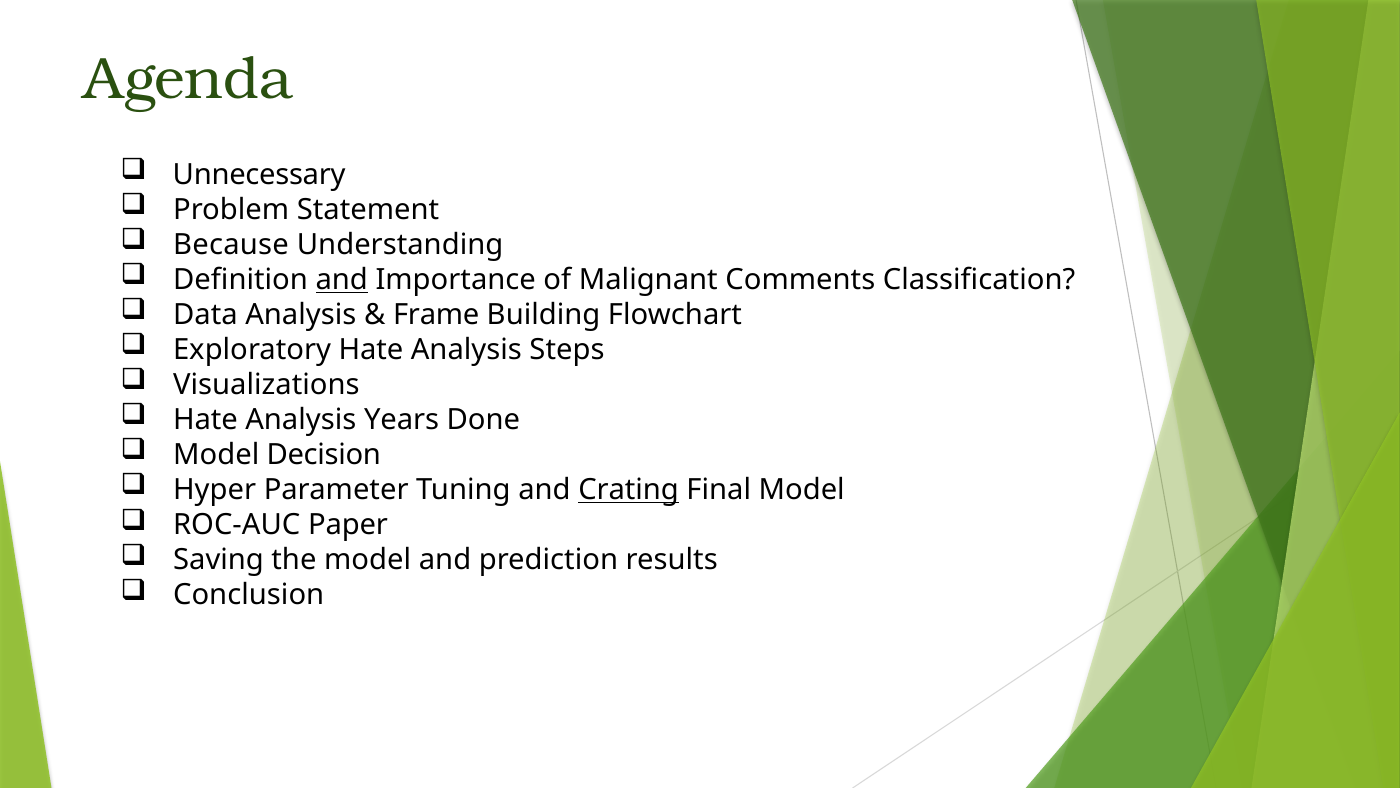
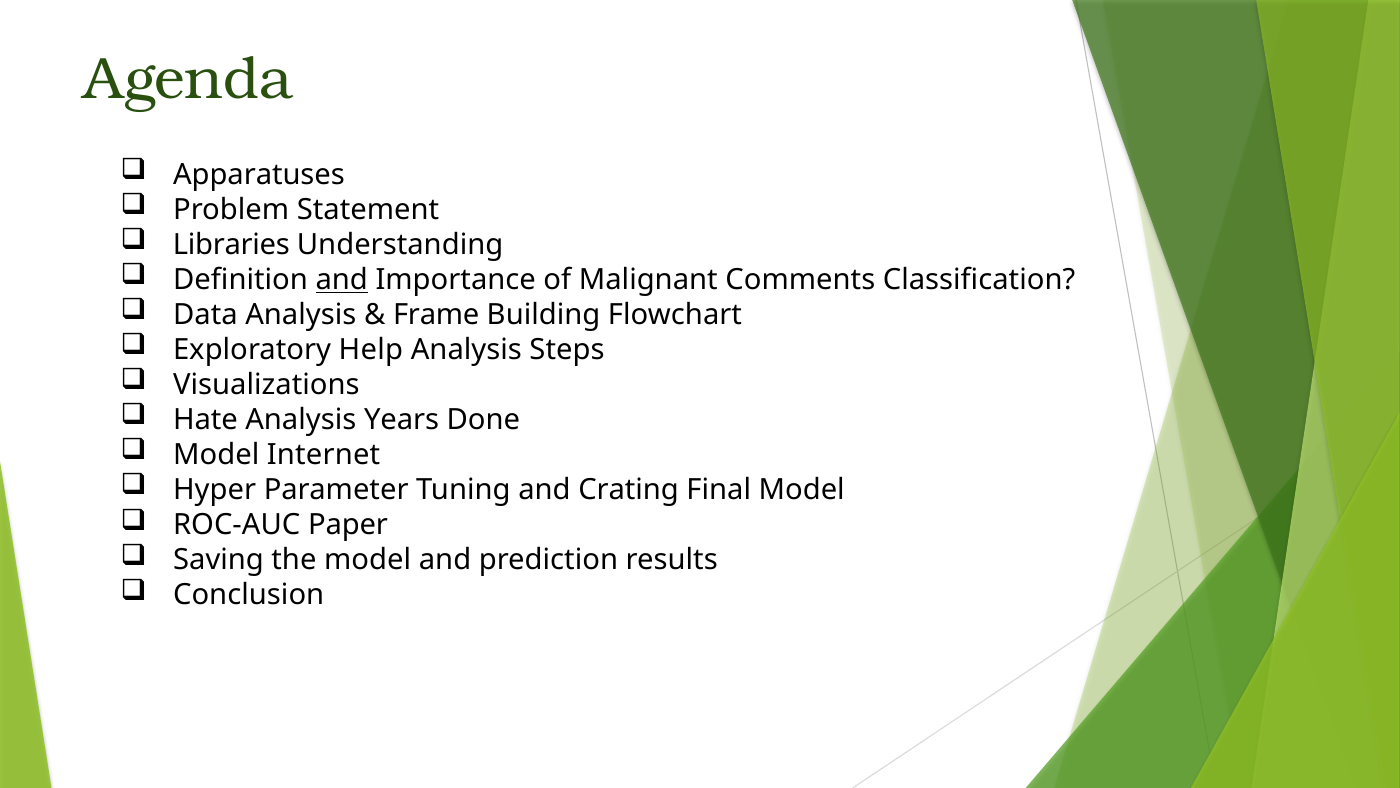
Unnecessary: Unnecessary -> Apparatuses (259, 175)
Because: Because -> Libraries (231, 245)
Exploratory Hate: Hate -> Help (371, 350)
Decision: Decision -> Internet (324, 455)
Crating underline: present -> none (629, 490)
